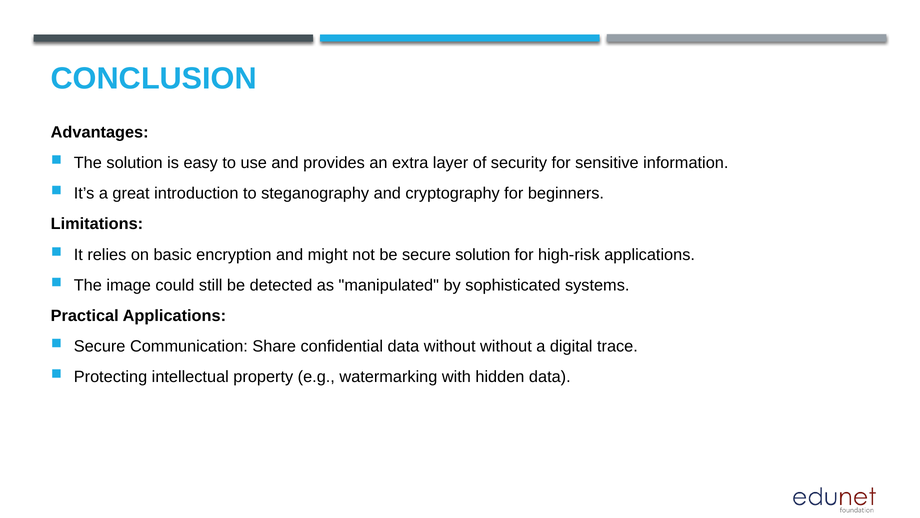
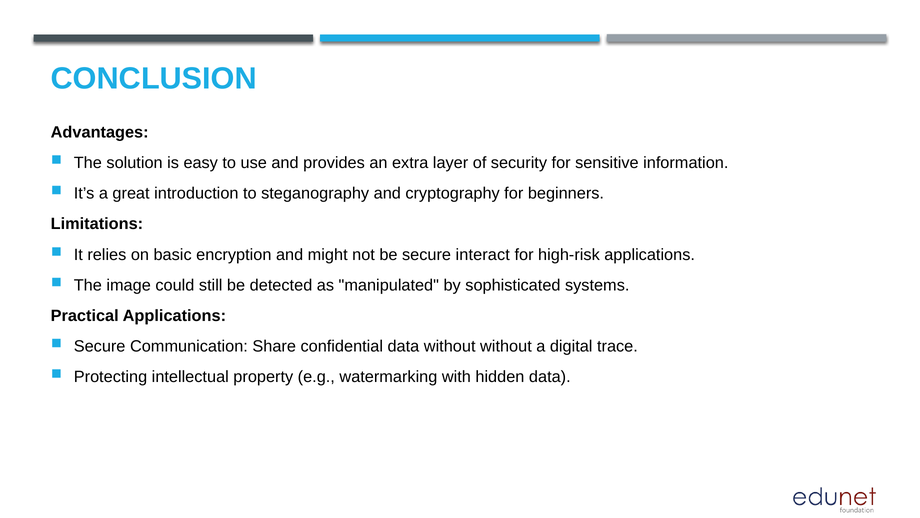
secure solution: solution -> interact (483, 254)
